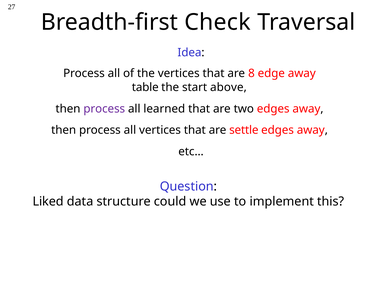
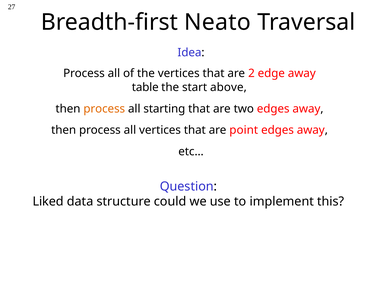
Check: Check -> Neato (218, 22)
8: 8 -> 2 (251, 73)
process colour: purple -> orange (104, 109)
learned: learned -> starting (164, 109)
settle: settle -> point (244, 130)
